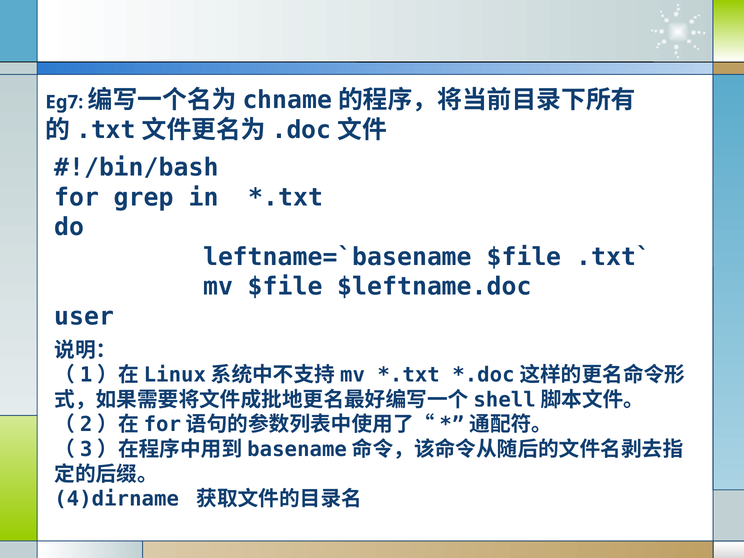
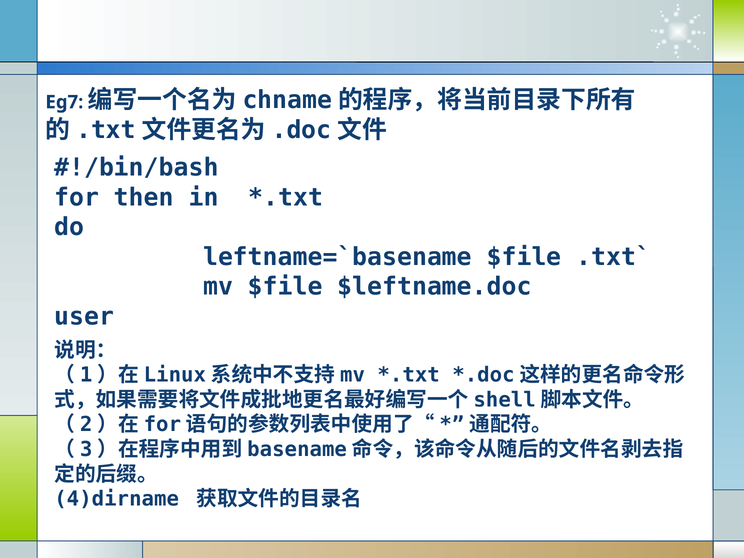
grep: grep -> then (144, 197)
